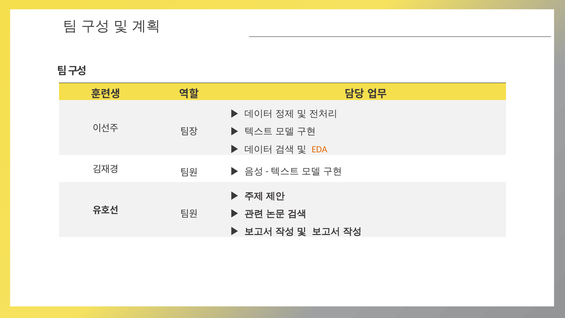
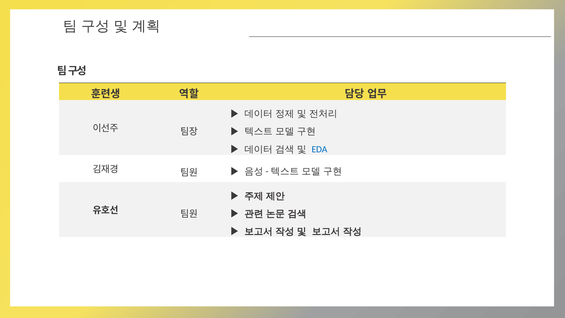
EDA colour: orange -> blue (319, 149)
